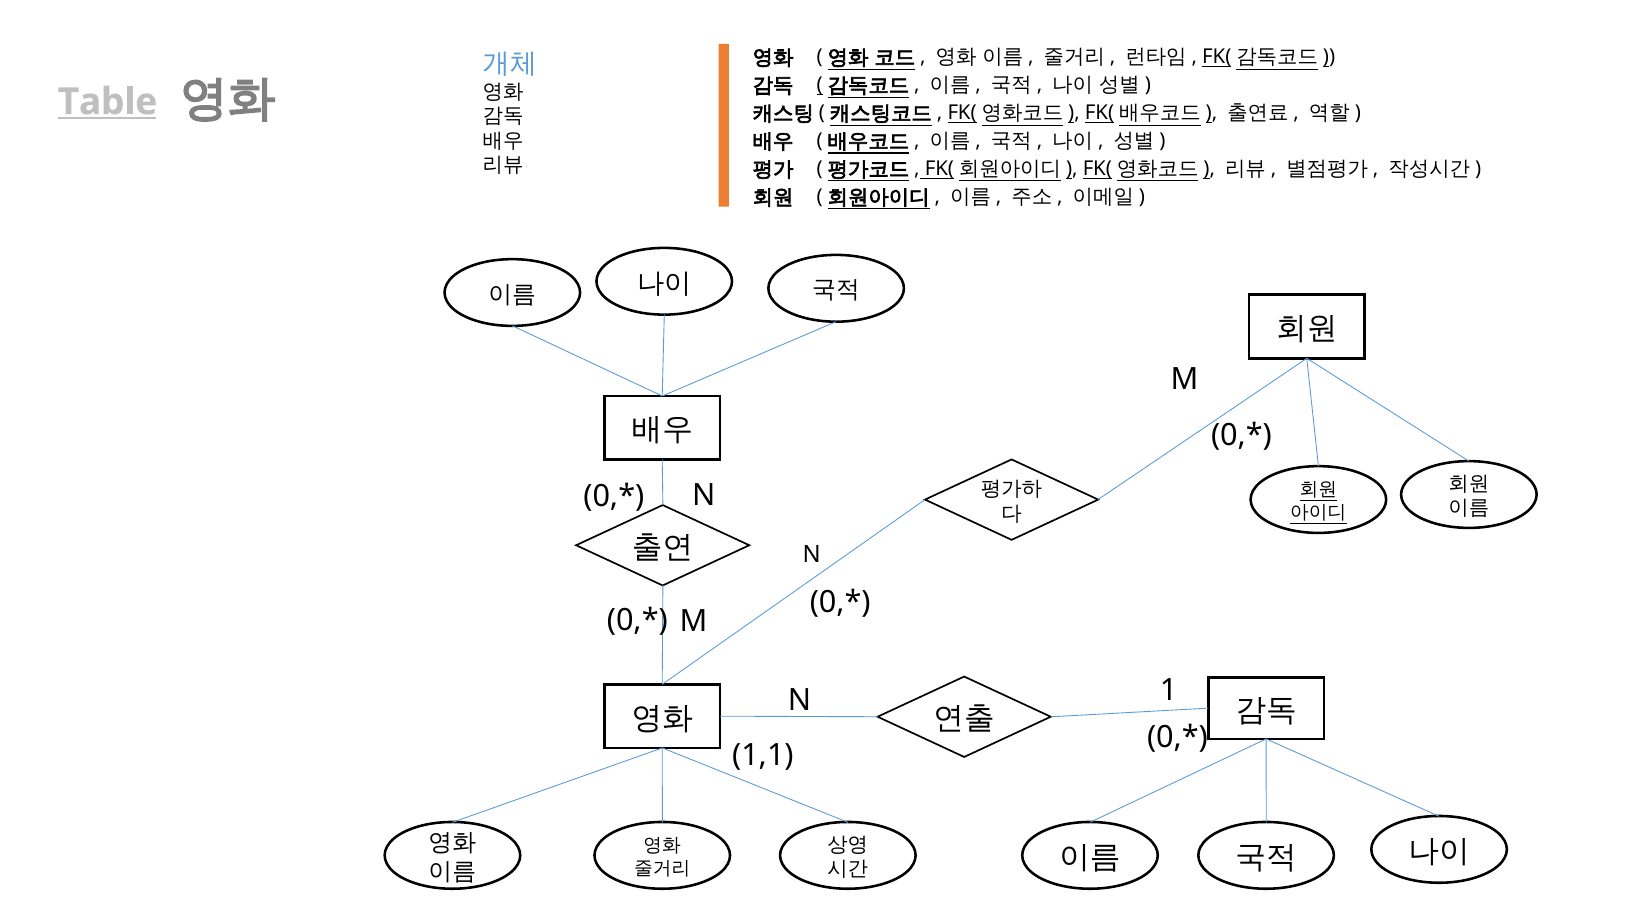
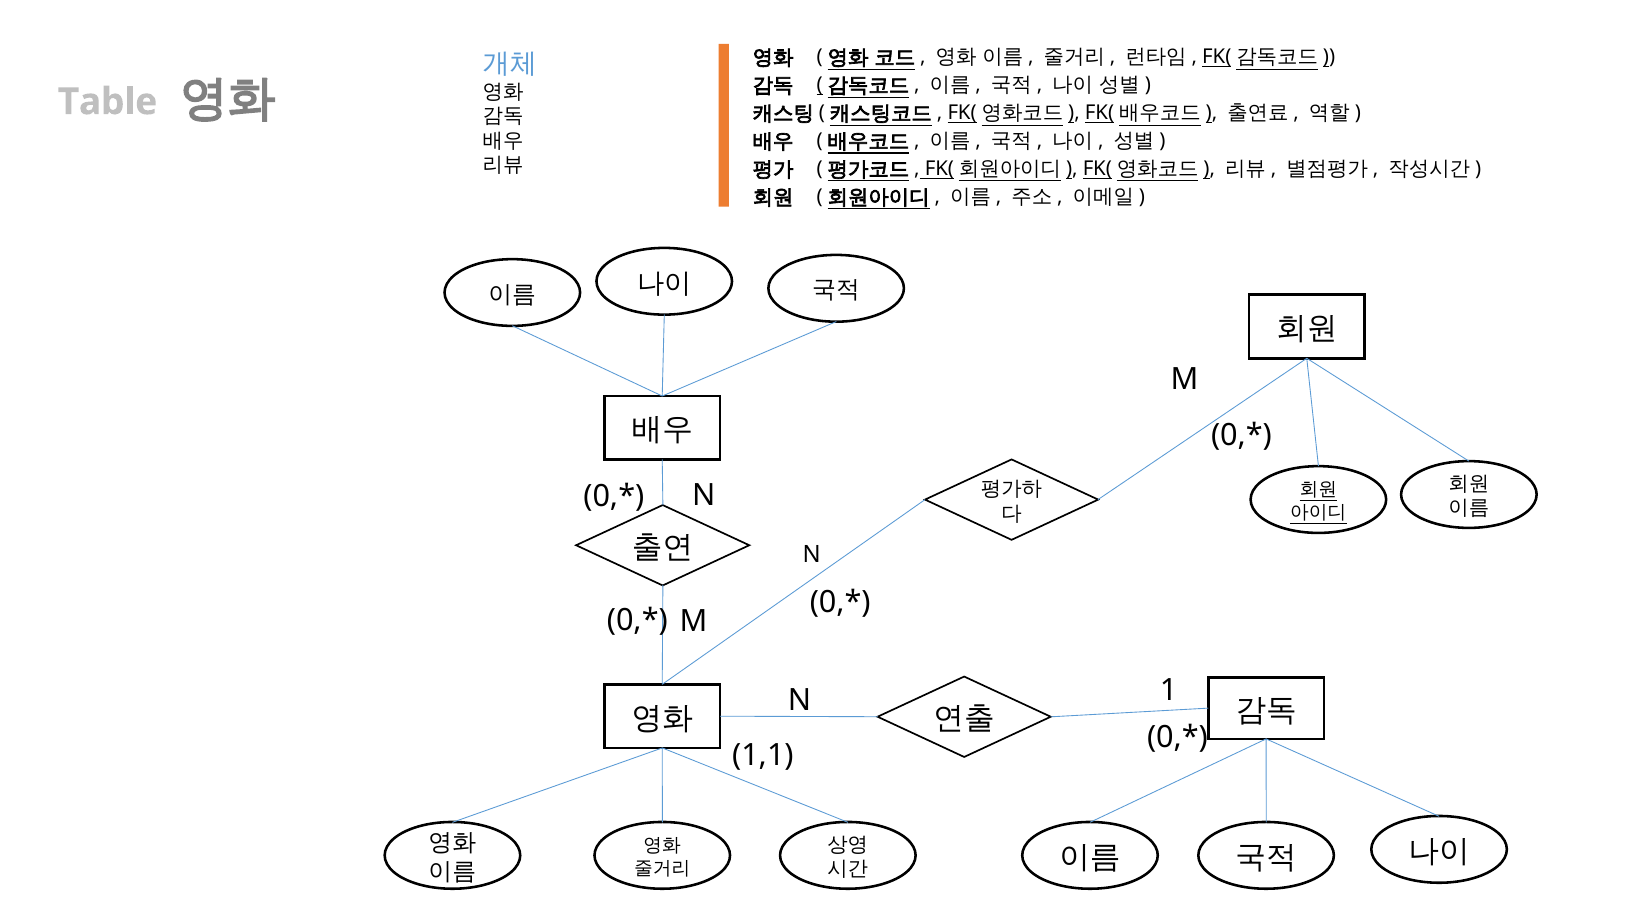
Table underline: present -> none (108, 102)
